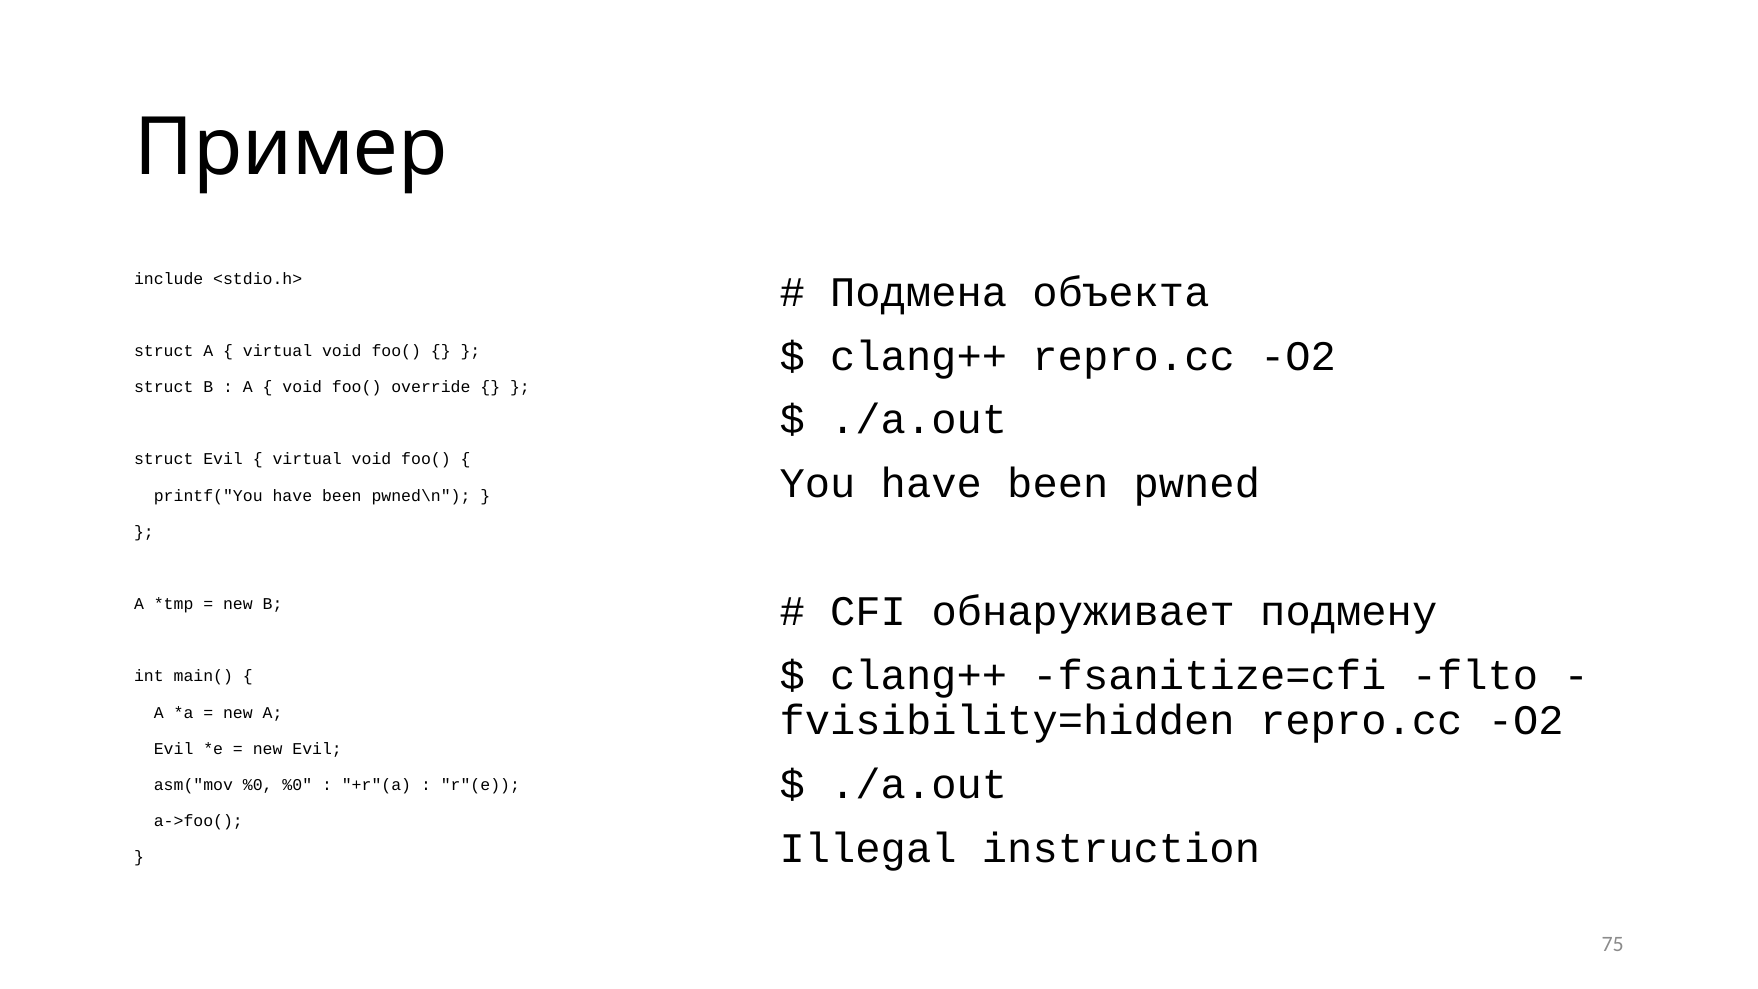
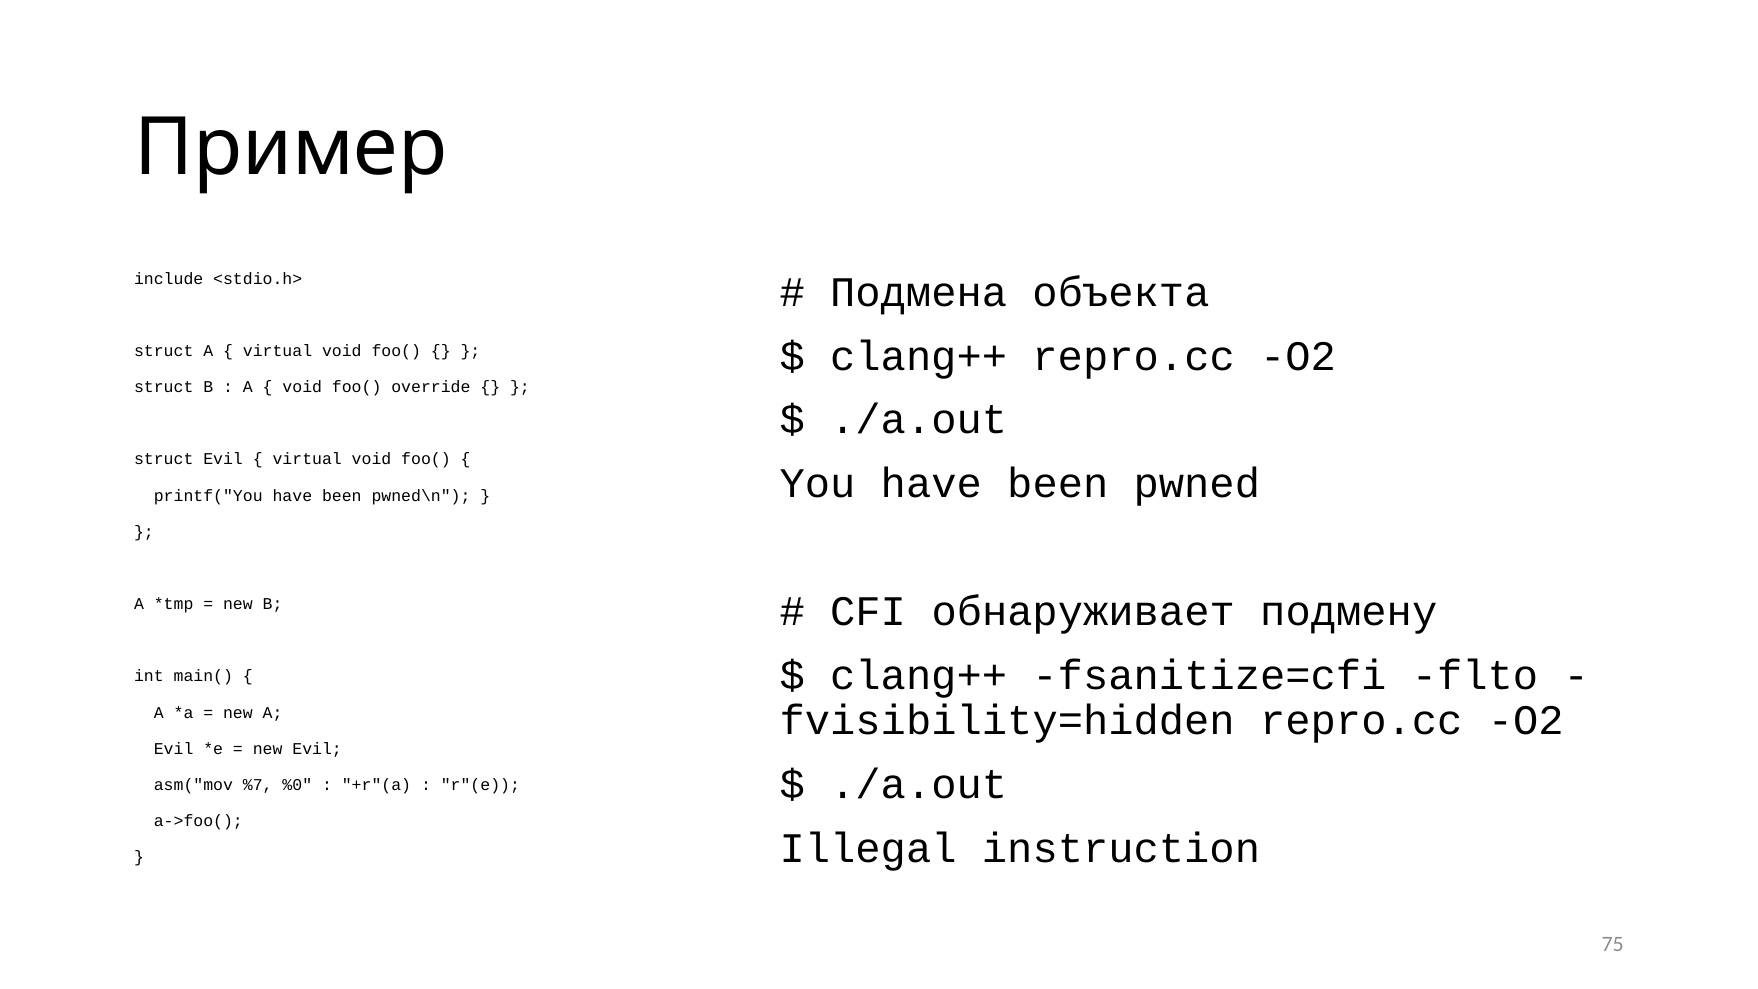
asm("mov %0: %0 -> %7 (258, 785)
